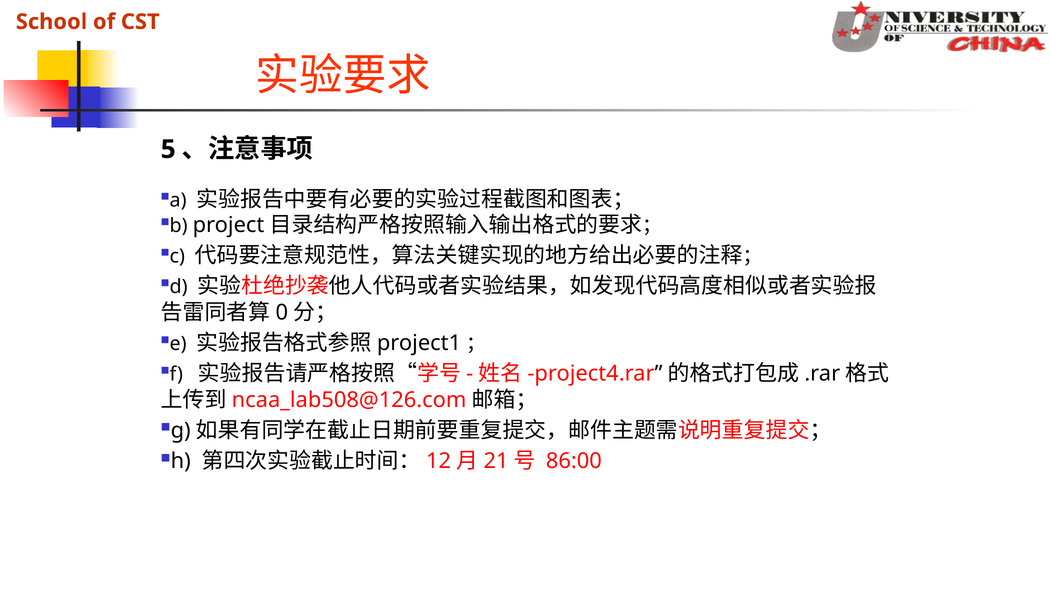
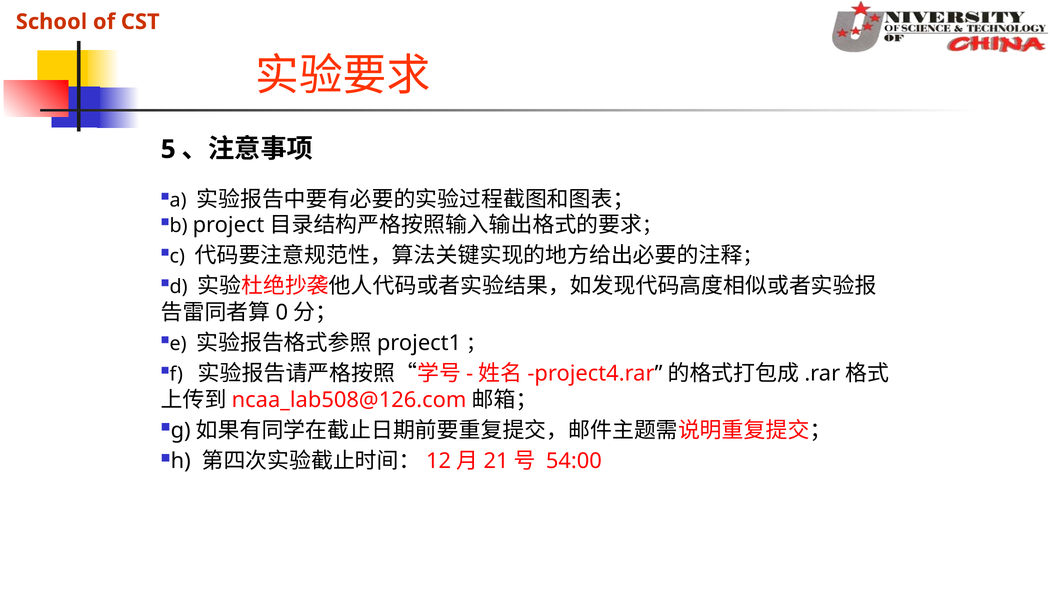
86:00: 86:00 -> 54:00 (574, 462)
